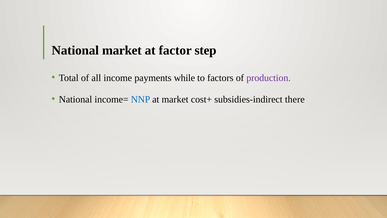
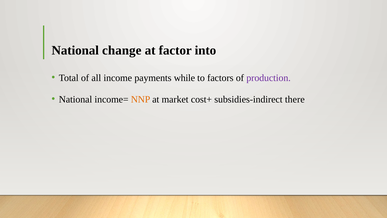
National market: market -> change (122, 50)
step: step -> into (205, 50)
NNP colour: blue -> orange (141, 99)
